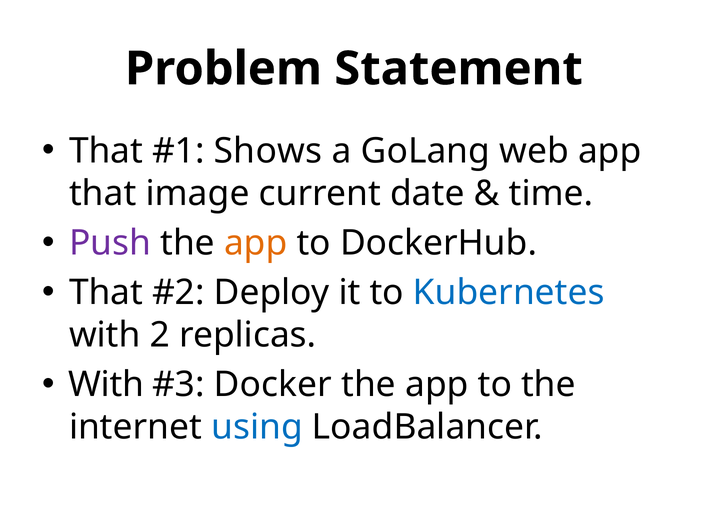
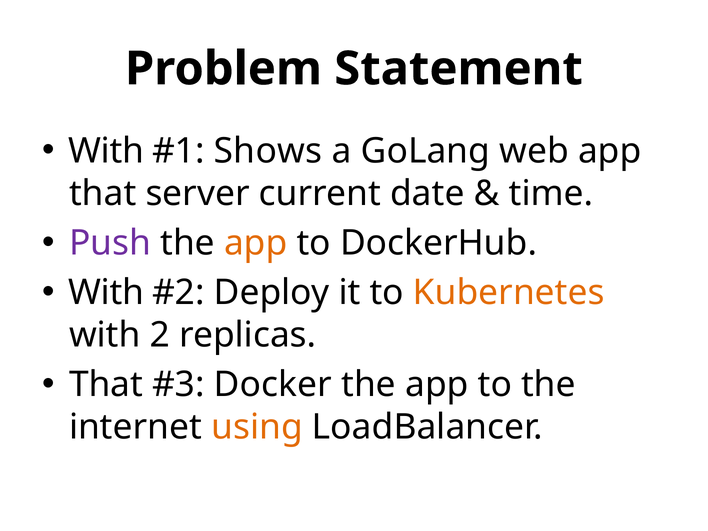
That: That -> With (106, 151)
image: image -> server (198, 194)
That: That -> With (106, 293)
Kubernetes colour: blue -> orange (509, 293)
With: With -> That (106, 385)
using colour: blue -> orange (257, 427)
